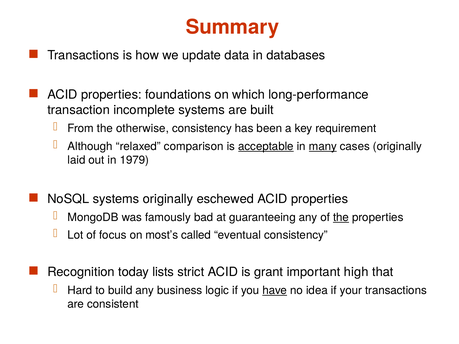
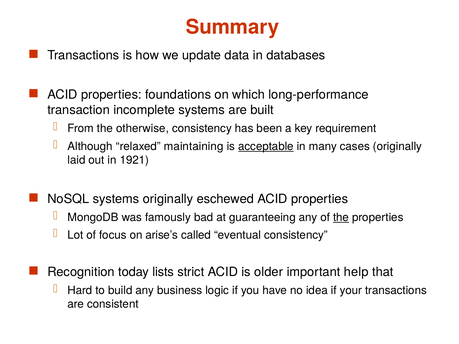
comparison: comparison -> maintaining (194, 146)
many underline: present -> none (323, 146)
1979: 1979 -> 1921 (134, 160)
most’s: most’s -> arise’s (162, 235)
grant: grant -> older (269, 272)
high: high -> help (356, 272)
have underline: present -> none (275, 291)
